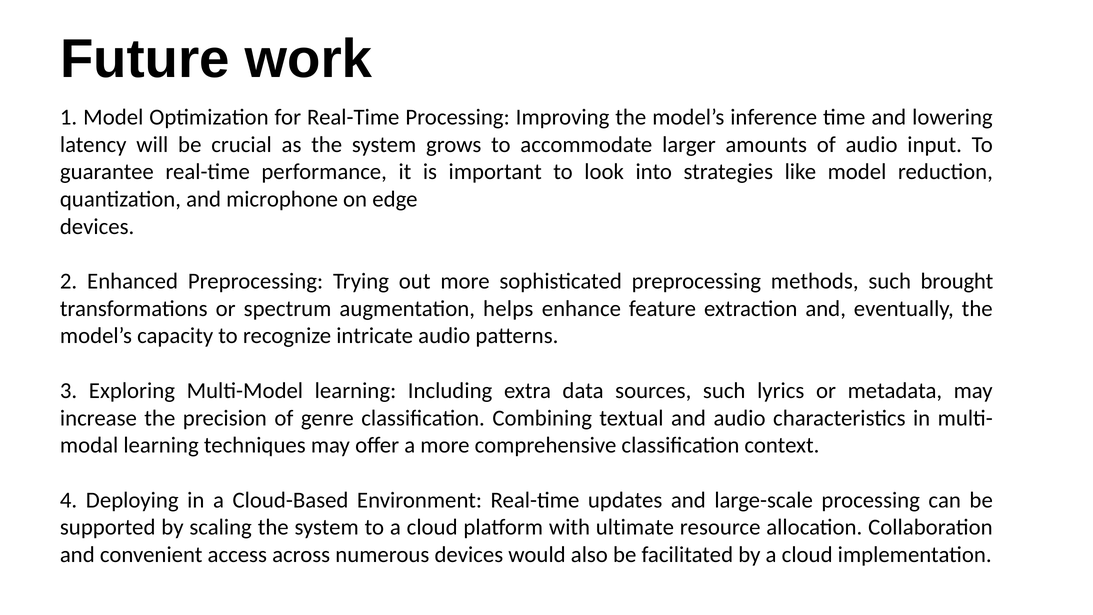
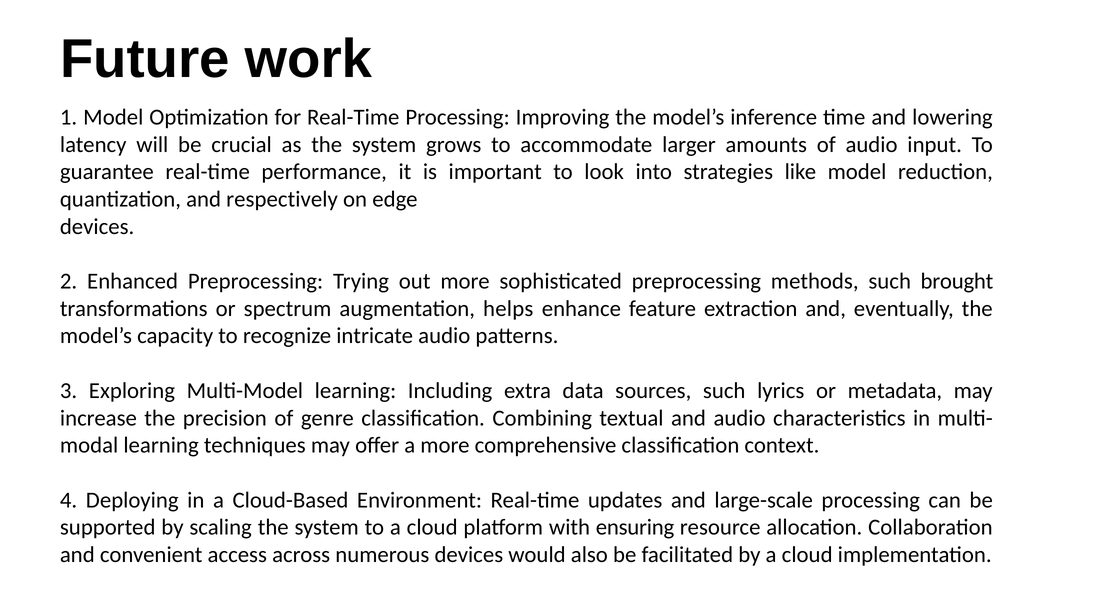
microphone: microphone -> respectively (282, 199)
ultimate: ultimate -> ensuring (635, 527)
